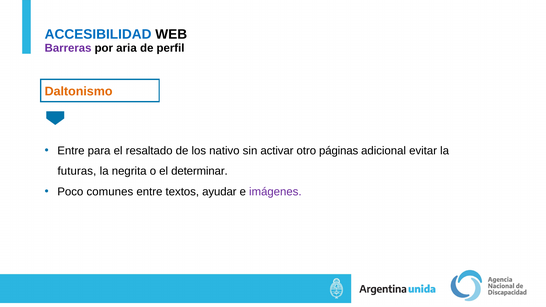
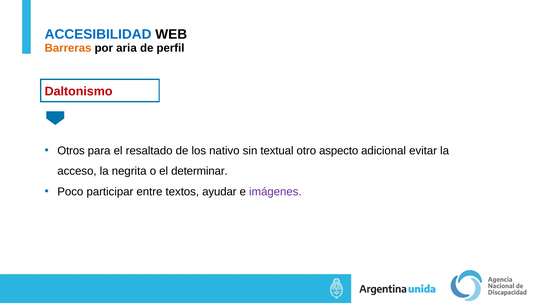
Barreras colour: purple -> orange (68, 48)
Daltonismo colour: orange -> red (79, 91)
Entre: Entre -> Otros (71, 151)
activar: activar -> textual (277, 151)
páginas: páginas -> aspecto (339, 151)
futuras: futuras -> acceso (77, 171)
comunes: comunes -> participar (110, 192)
